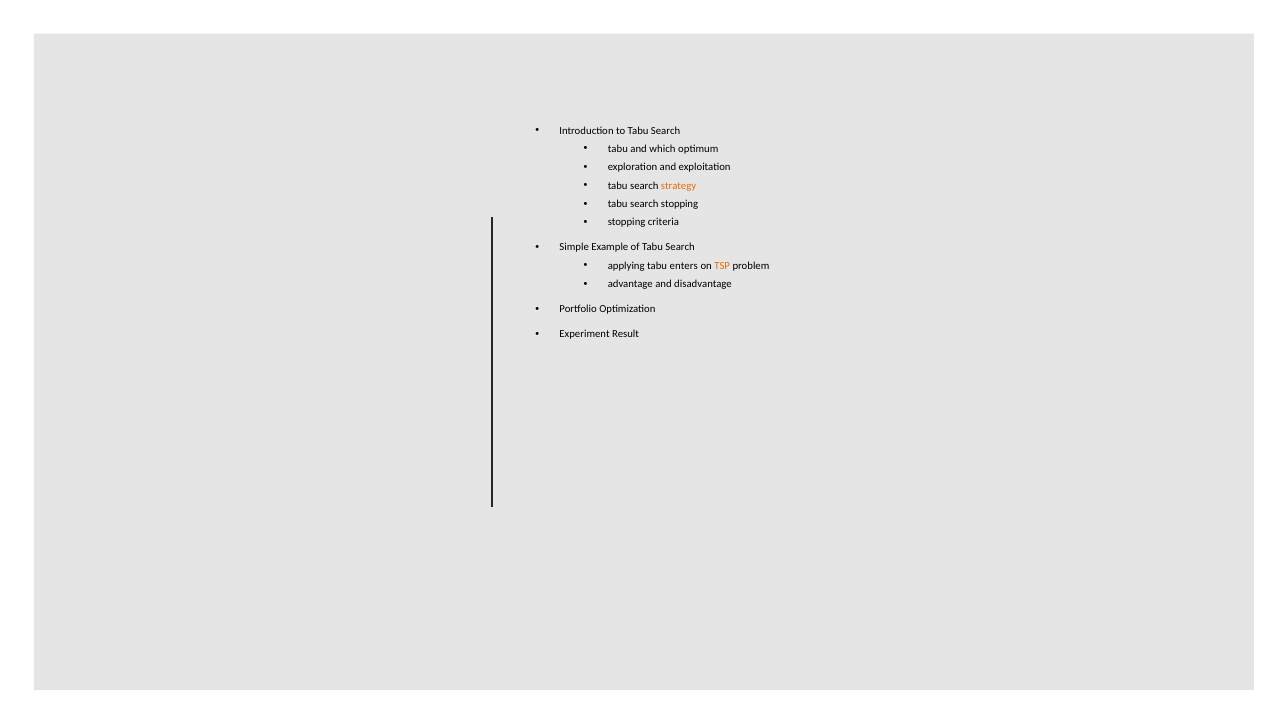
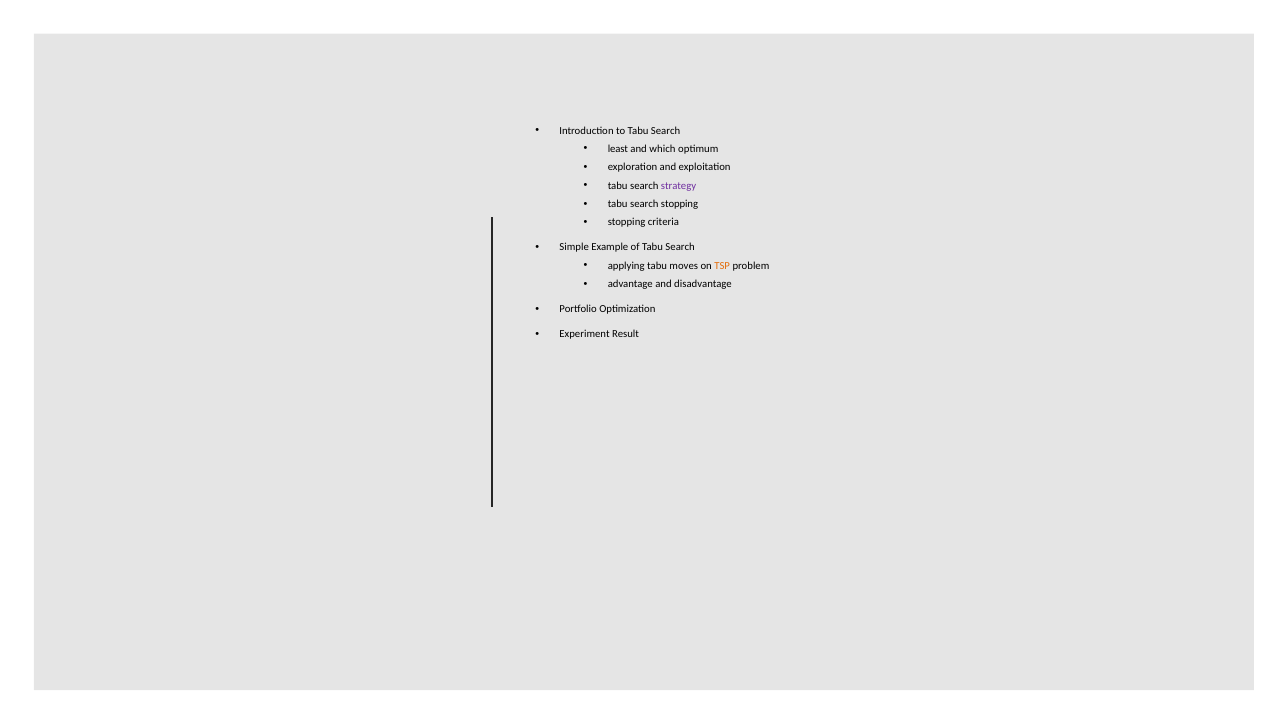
tabu: tabu -> least (618, 149)
strategy colour: orange -> purple (679, 186)
enters: enters -> moves (684, 266)
